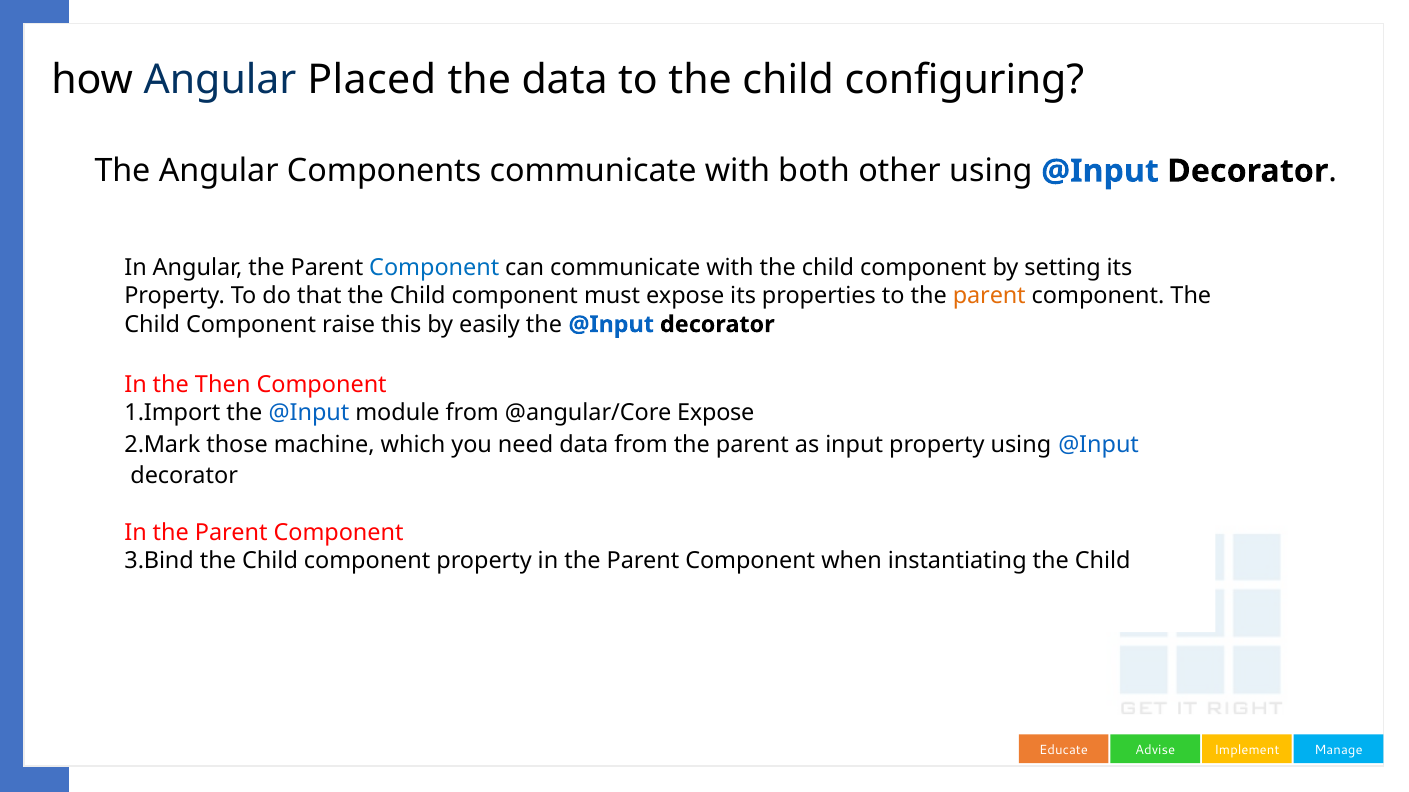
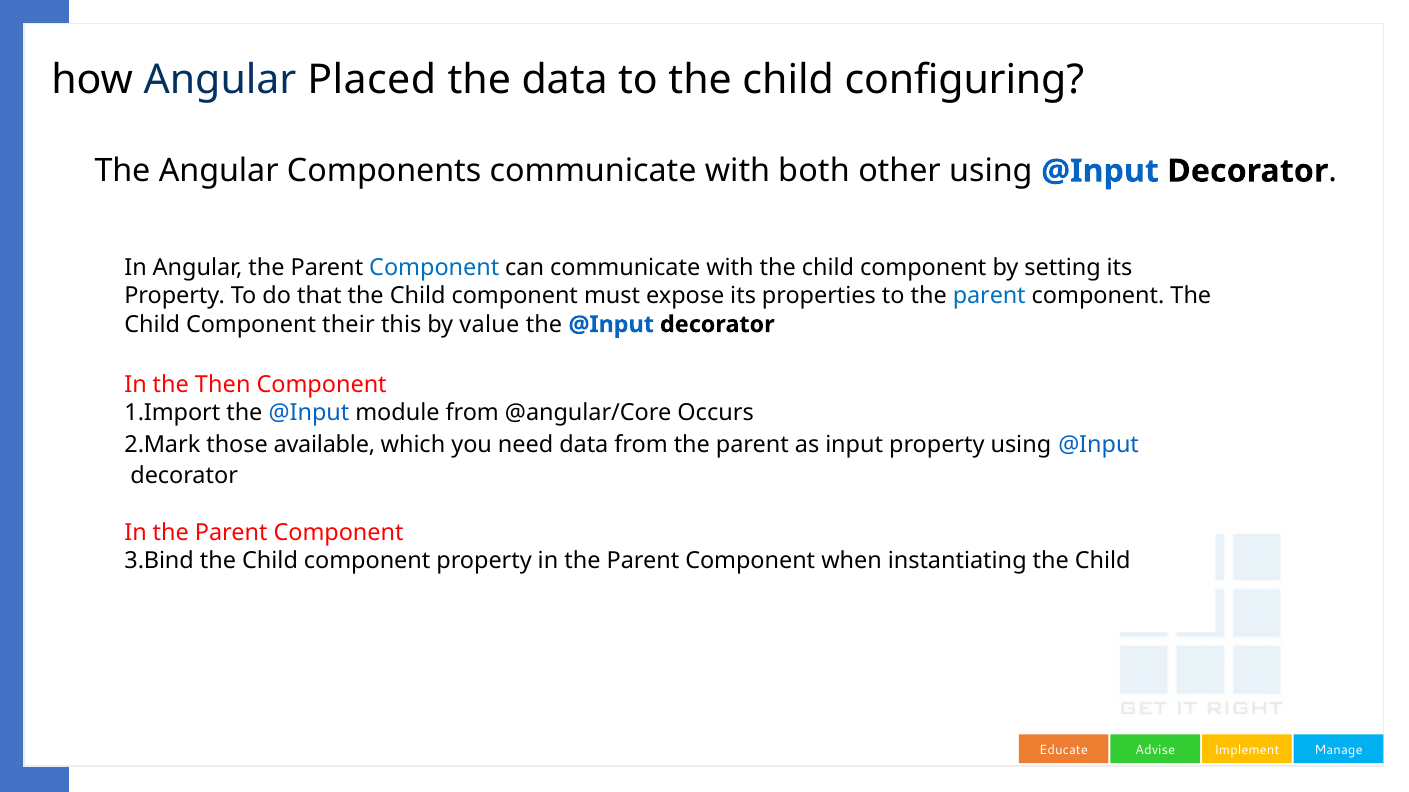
parent colour: orange -> blue (989, 296)
raise: raise -> their (348, 325)
easily: easily -> value (489, 325)
@angular/Core Expose: Expose -> Occurs (716, 413)
machine: machine -> available (324, 445)
